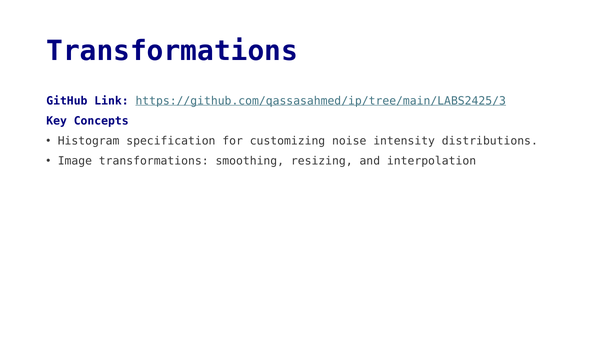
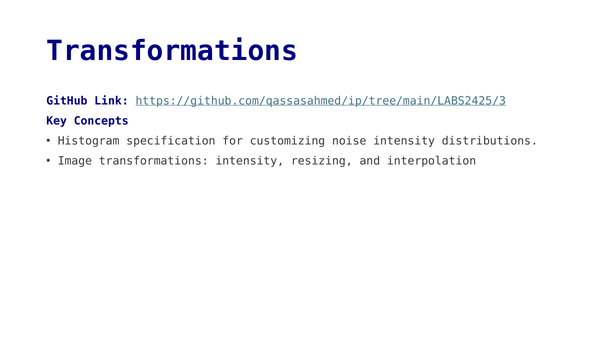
transformations smoothing: smoothing -> intensity (250, 161)
